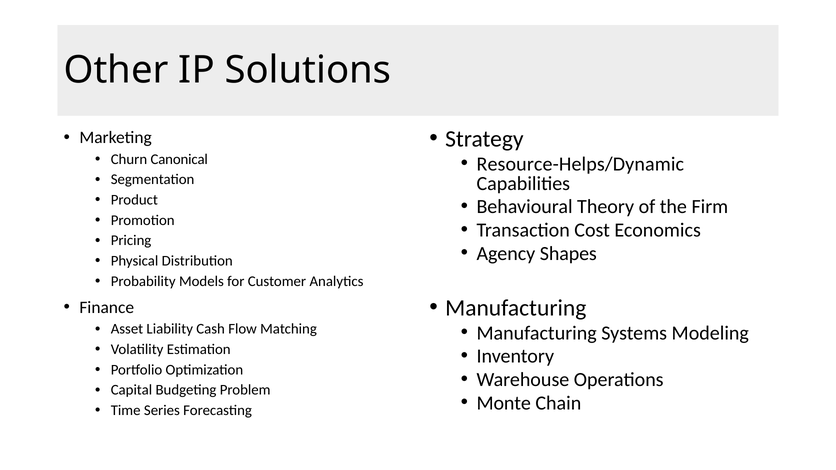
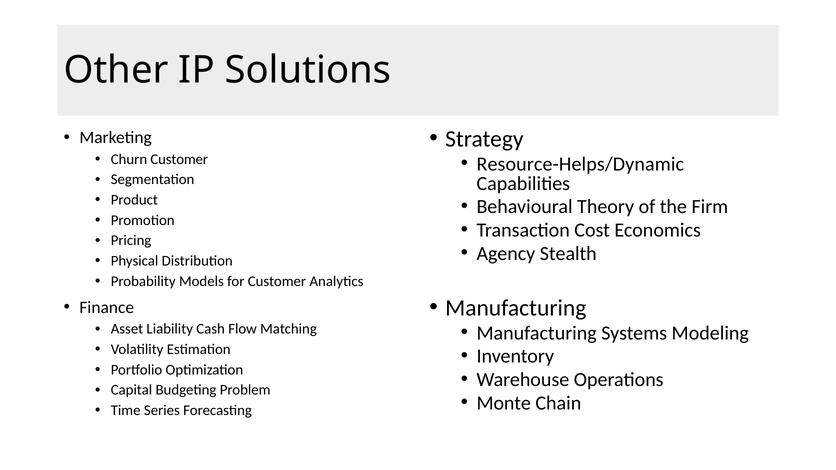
Churn Canonical: Canonical -> Customer (179, 159)
Shapes: Shapes -> Stealth (568, 254)
